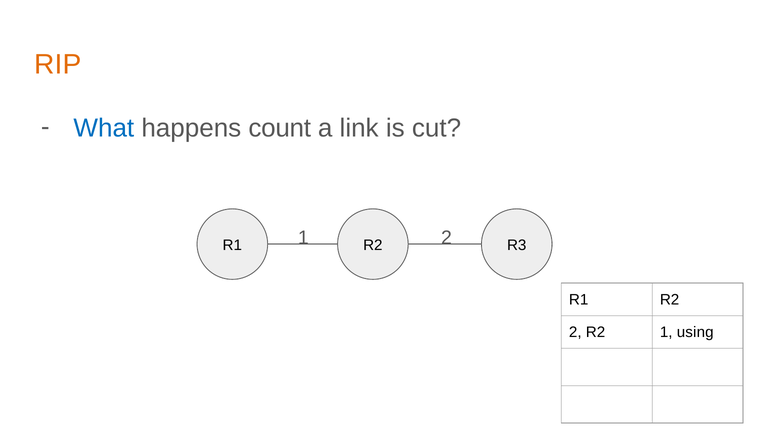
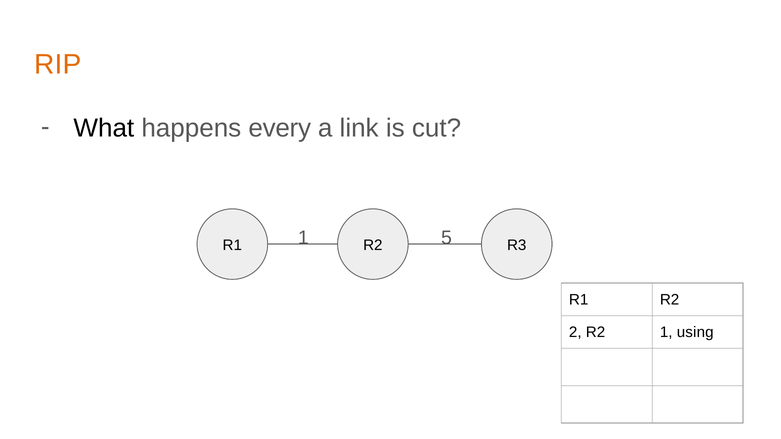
What colour: blue -> black (104, 128)
count: count -> every (280, 128)
1 2: 2 -> 5 (447, 238)
